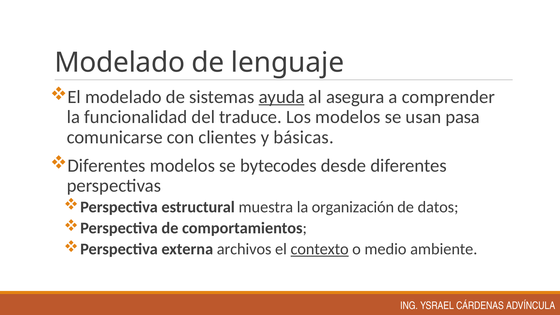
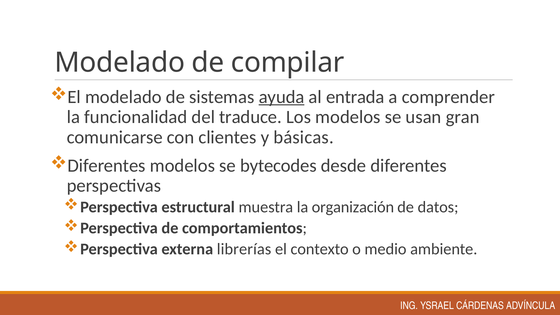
lenguaje: lenguaje -> compilar (288, 63)
asegura: asegura -> entrada (355, 97)
pasa: pasa -> gran (463, 117)
archivos: archivos -> librerías (244, 249)
contexto underline: present -> none (320, 249)
